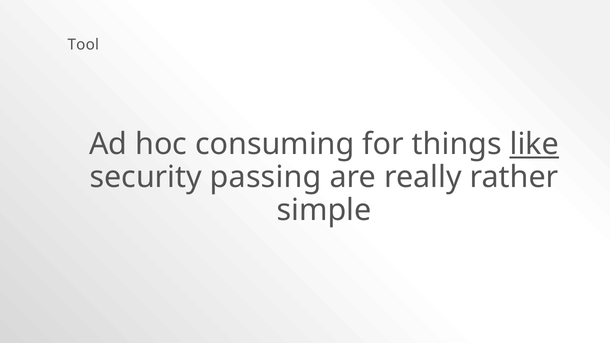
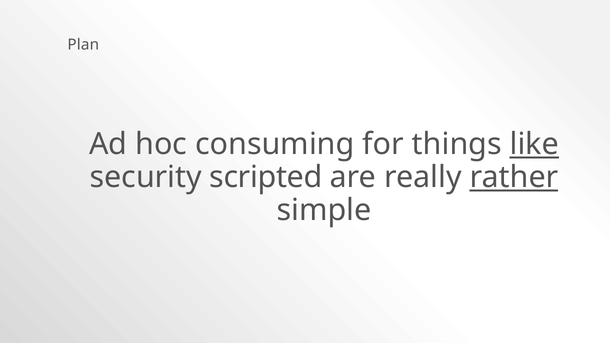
Tool: Tool -> Plan (83, 45)
passing: passing -> scripted (266, 177)
rather underline: none -> present (514, 177)
